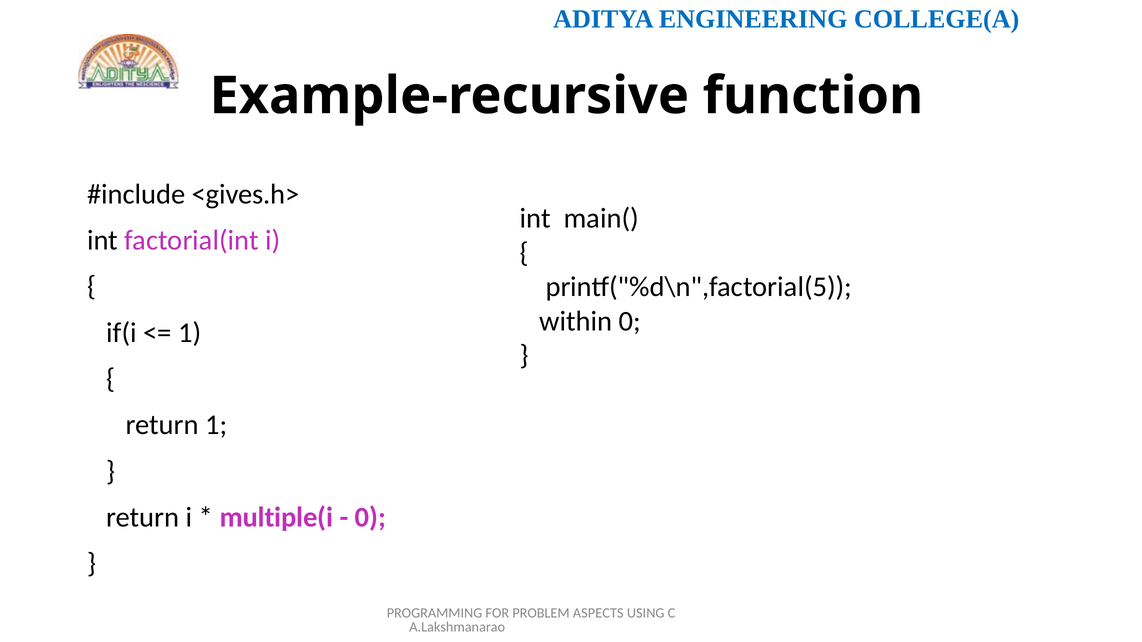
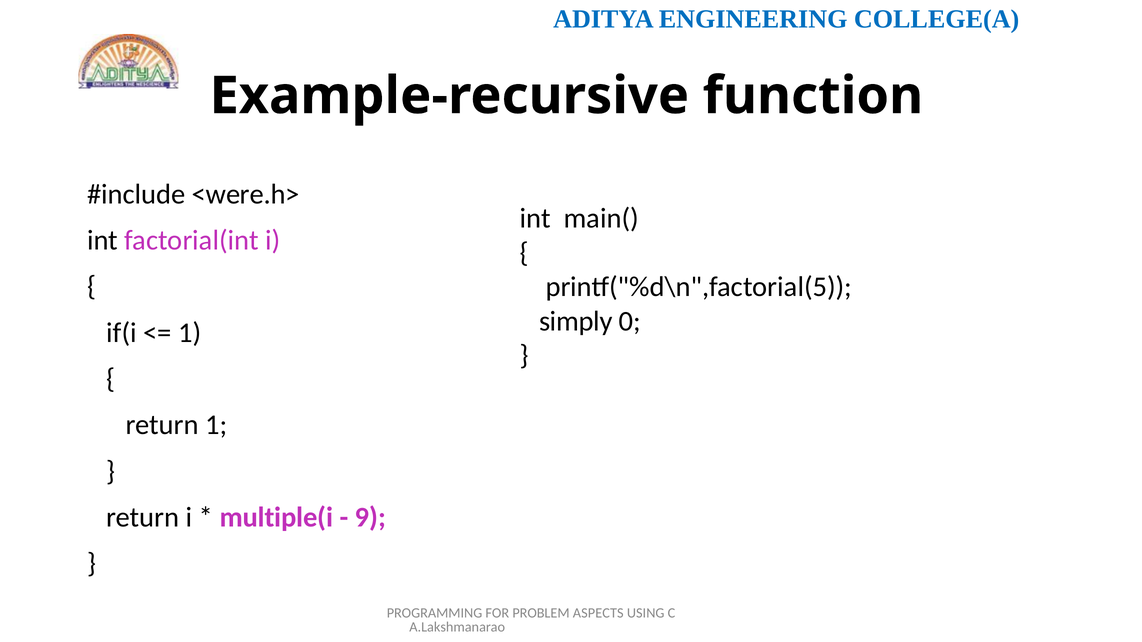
<gives.h>: <gives.h> -> <were.h> (246, 194)
within: within -> simply (576, 321)
0: 0 -> 9 (370, 518)
